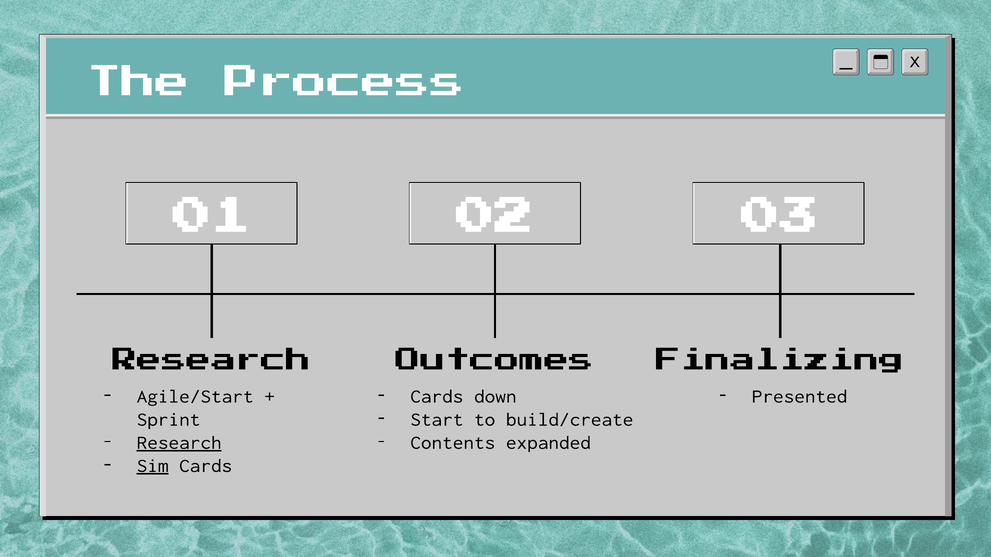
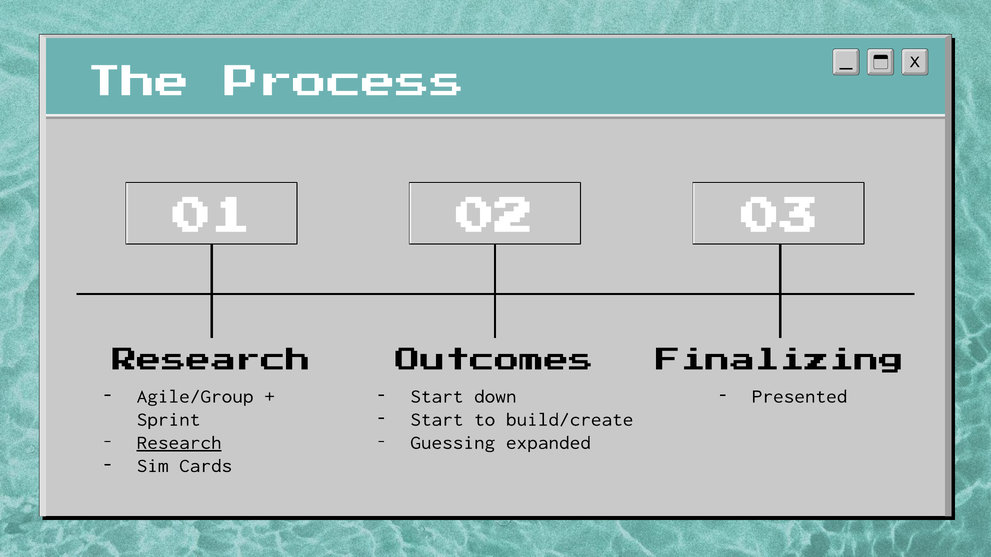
Agile/Start: Agile/Start -> Agile/Group (195, 397)
Cards: Cards -> Start (437, 397)
Contents: Contents -> Guessing (453, 443)
Sim underline: present -> none (153, 466)
